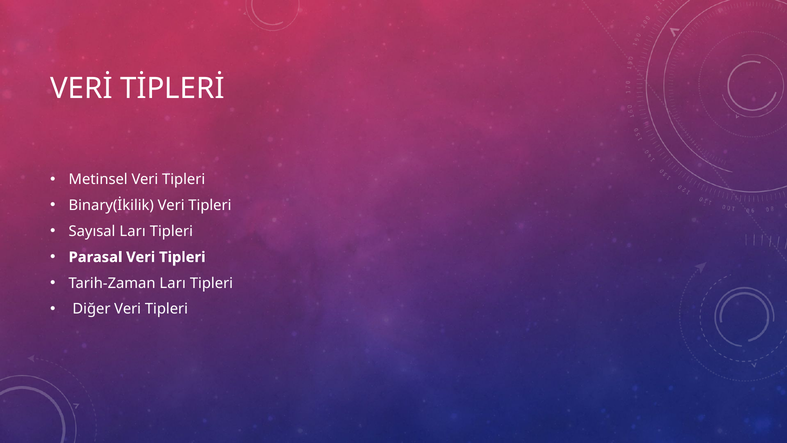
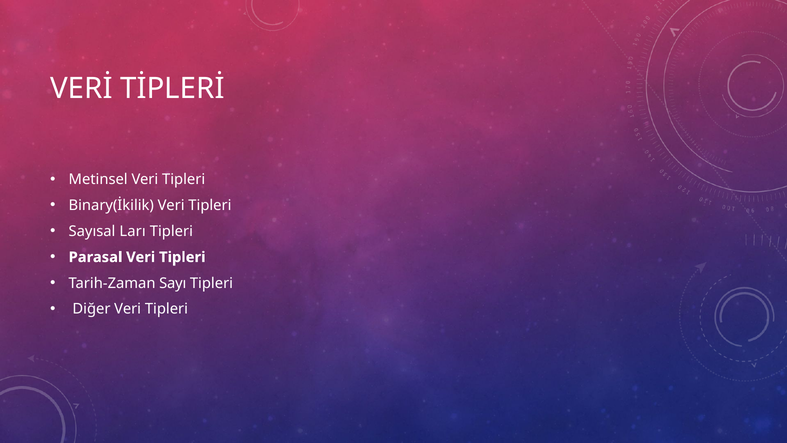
Tarih-Zaman Ları: Ları -> Sayı (173, 283)
